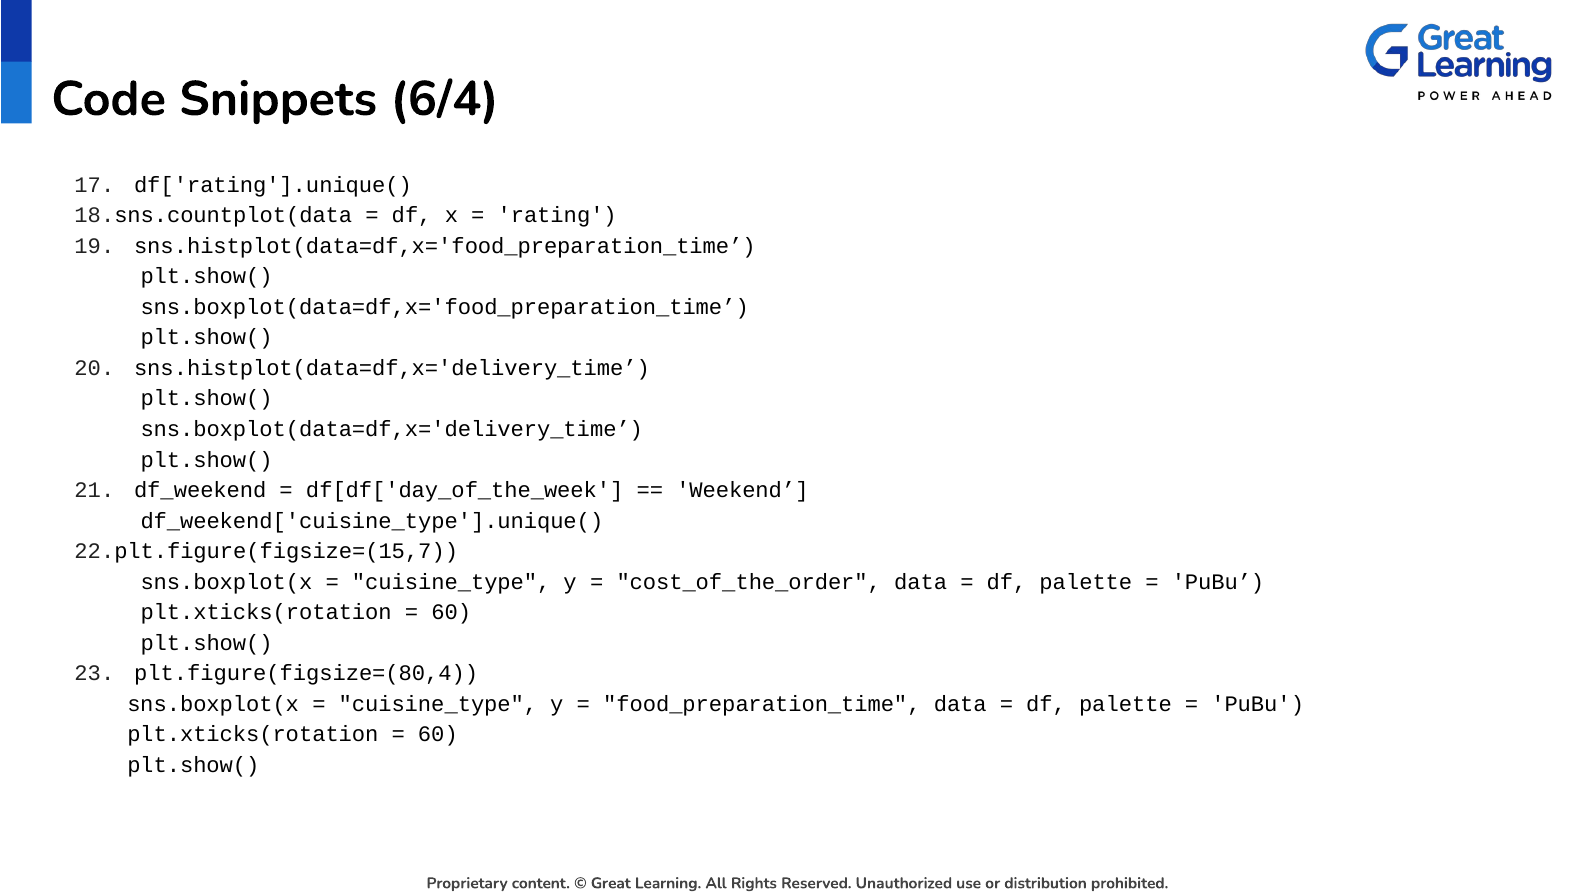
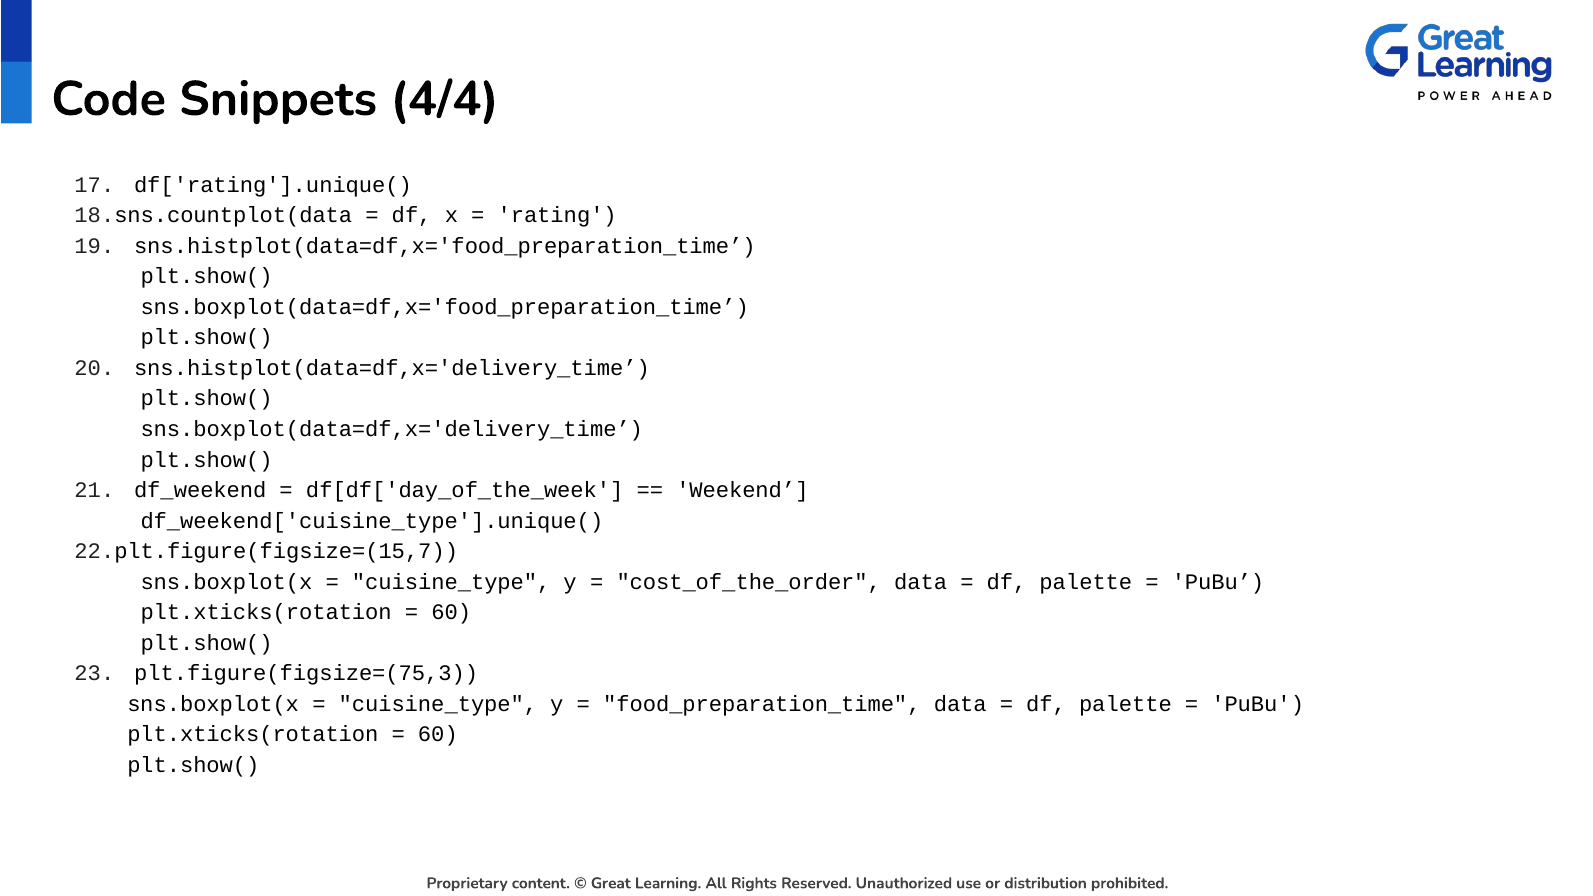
6/4: 6/4 -> 4/4 (445, 99)
plt.figure(figsize=(80,4: plt.figure(figsize=(80,4 -> plt.figure(figsize=(75,3 (306, 674)
